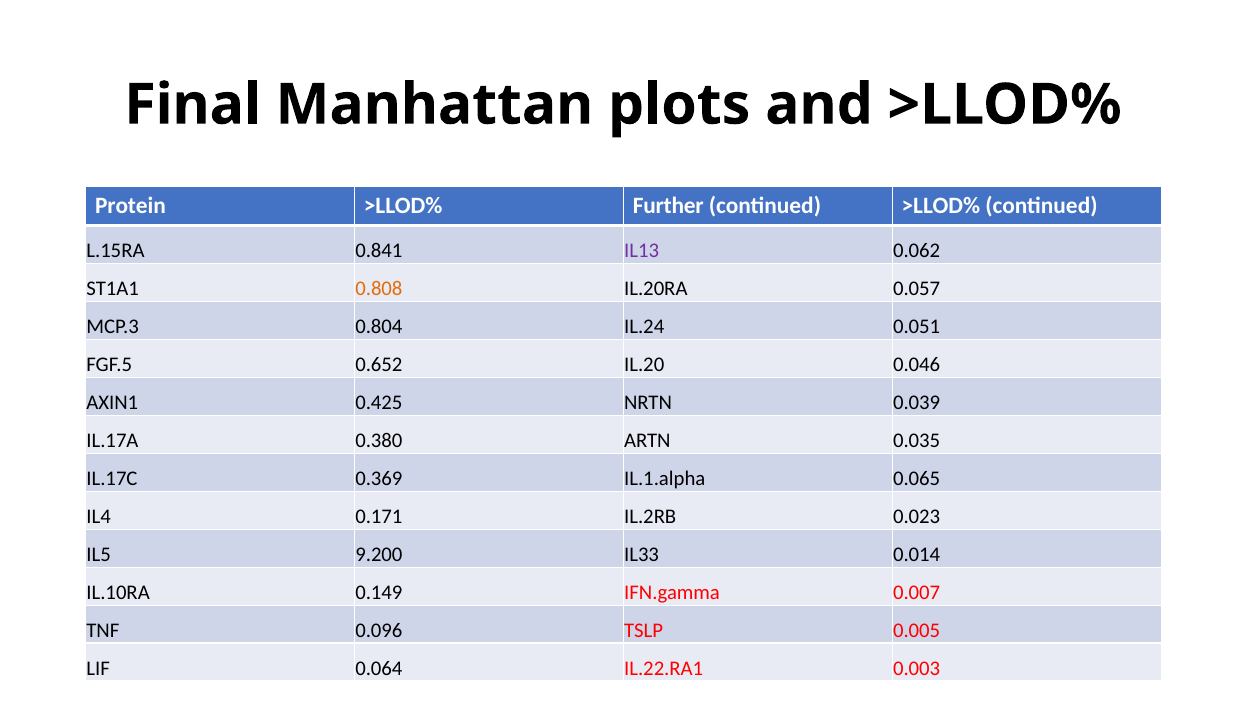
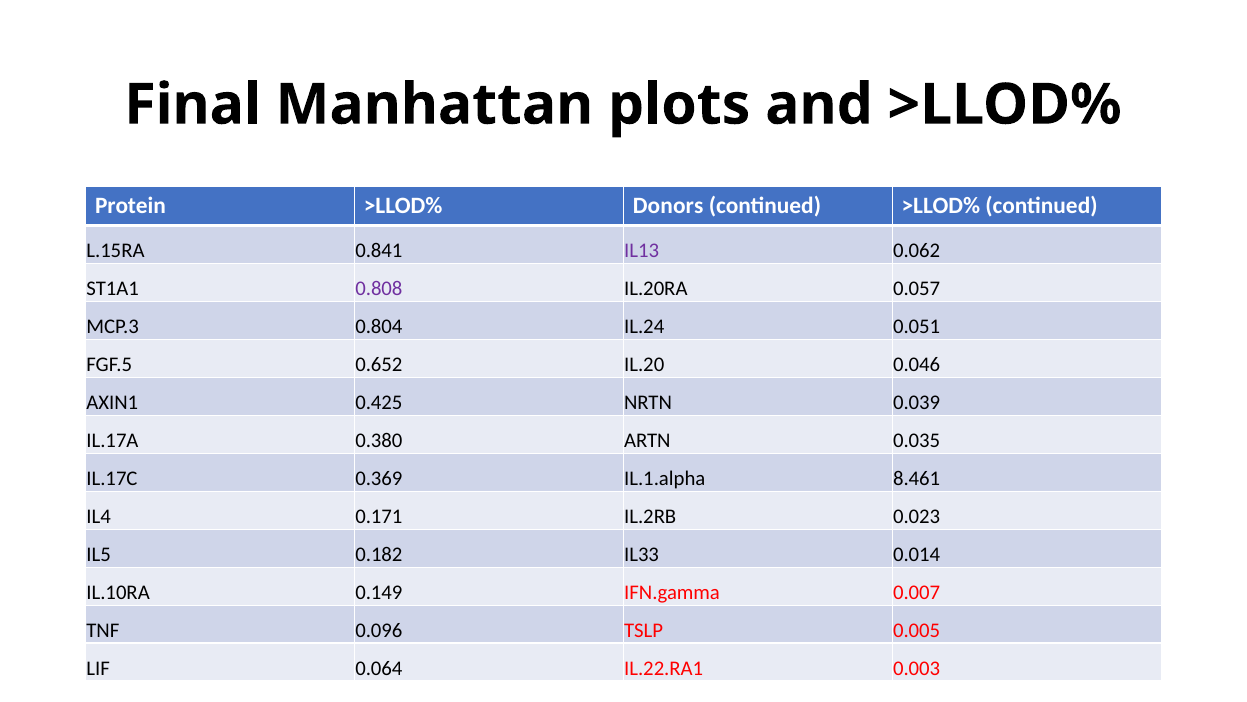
Further: Further -> Donors (668, 206)
0.808 colour: orange -> purple (379, 289)
0.065: 0.065 -> 8.461 (917, 478)
9.200: 9.200 -> 0.182 (379, 554)
